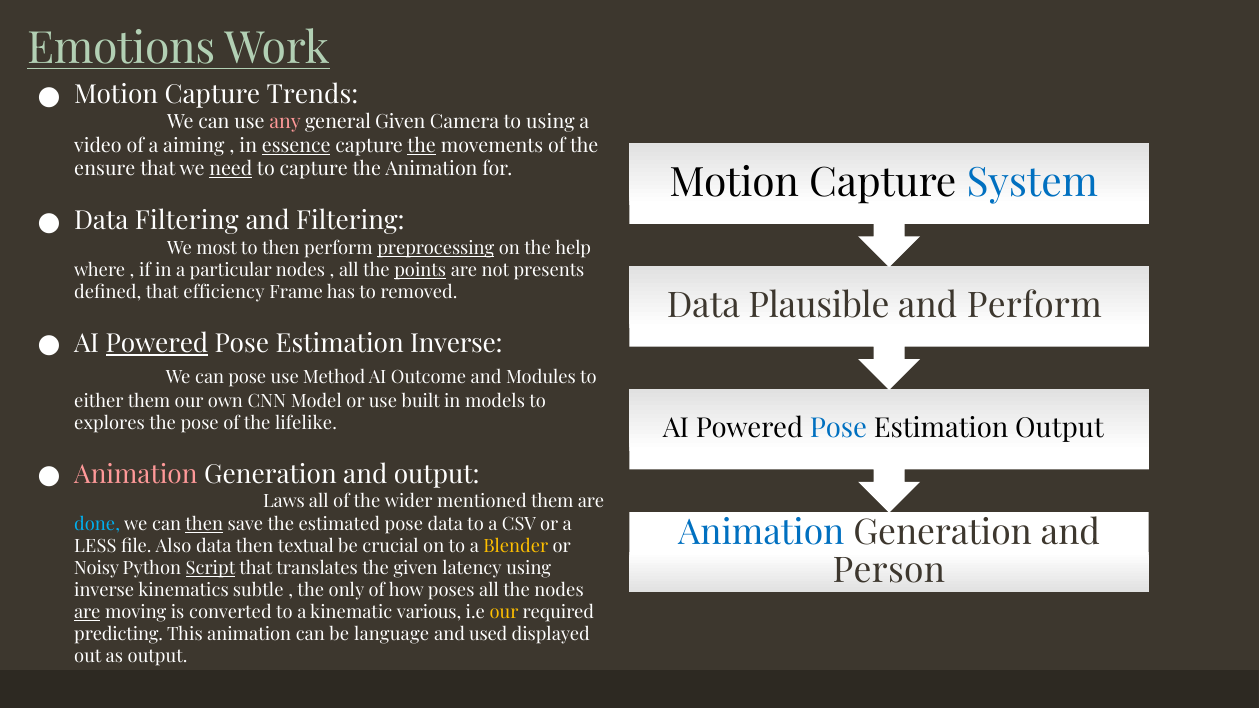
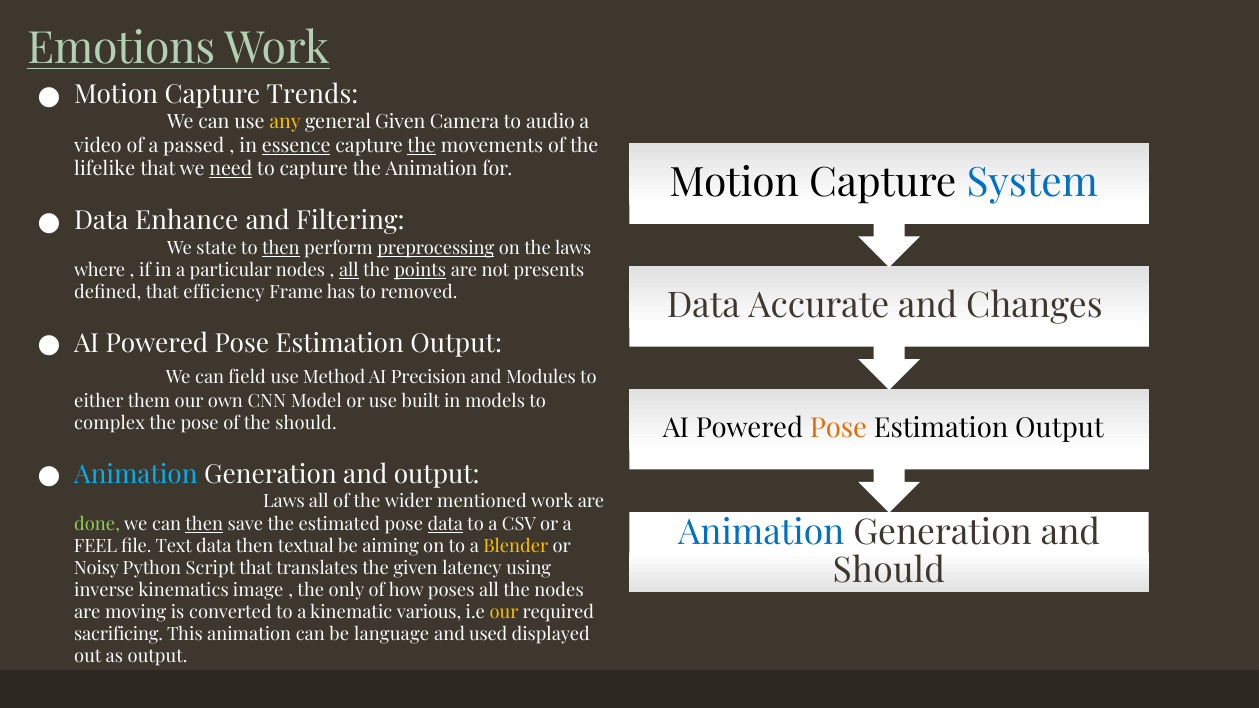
any colour: pink -> yellow (285, 122)
to using: using -> audio (551, 122)
aiming: aiming -> passed (194, 146)
ensure: ensure -> lifelike (105, 169)
Data Filtering: Filtering -> Enhance (187, 221)
most: most -> state (217, 249)
then underline: none -> present (281, 249)
the help: help -> laws (573, 249)
all underline: none -> present (349, 271)
Plausible: Plausible -> Accurate (819, 306)
and Perform: Perform -> Changes (1034, 306)
Powered underline: present -> none (157, 344)
Inverse: Inverse -> Output (456, 344)
can pose: pose -> field (247, 378)
Outcome: Outcome -> Precision (429, 378)
explores: explores -> complex (110, 424)
the lifelike: lifelike -> should (306, 424)
Pose colour: blue -> orange (838, 429)
Animation colour: pink -> light blue (136, 475)
mentioned them: them -> work (552, 502)
done colour: light blue -> light green (97, 524)
data underline: none -> present (445, 524)
LESS: LESS -> FEEL (96, 546)
Also: Also -> Text (174, 546)
crucial: crucial -> aiming (391, 546)
Person: Person -> Should (889, 571)
Script underline: present -> none (210, 568)
subtle: subtle -> image (258, 590)
are underline: present -> none (87, 612)
predicting: predicting -> sacrificing (119, 635)
